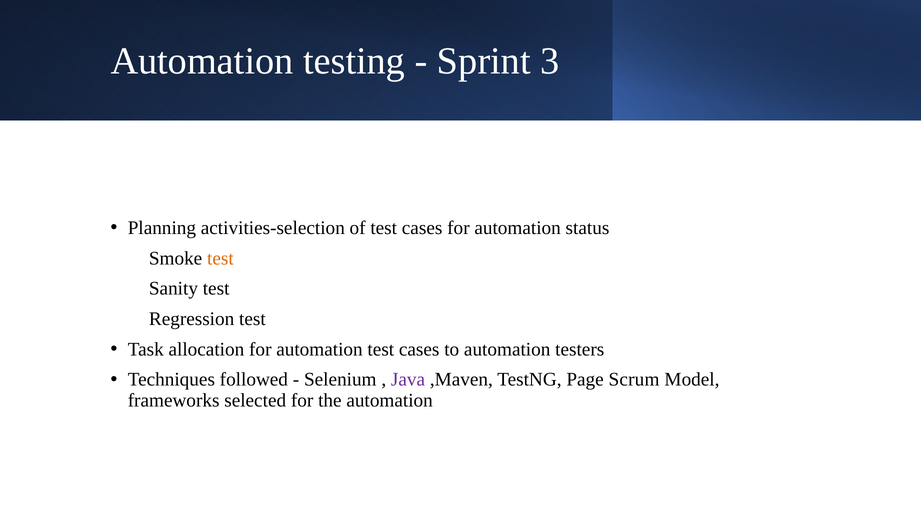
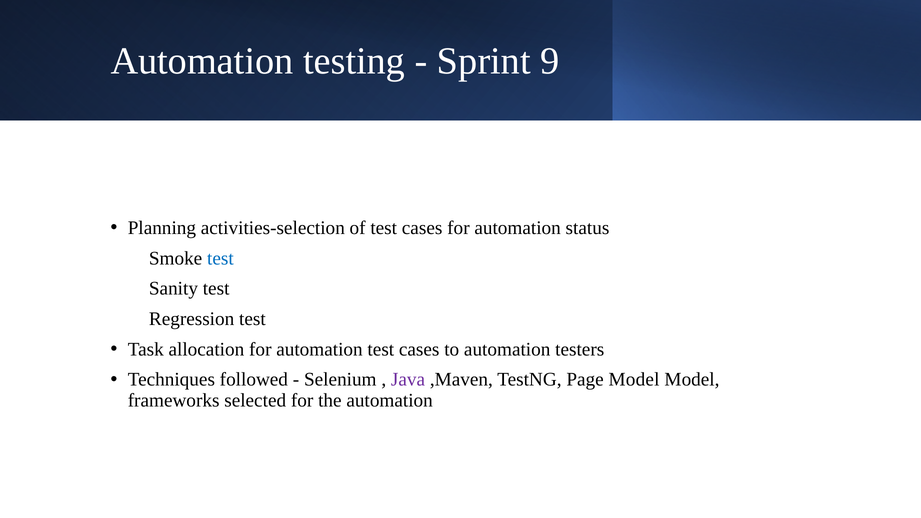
3: 3 -> 9 (550, 61)
test colour: orange -> blue (220, 258)
Page Scrum: Scrum -> Model (634, 380)
